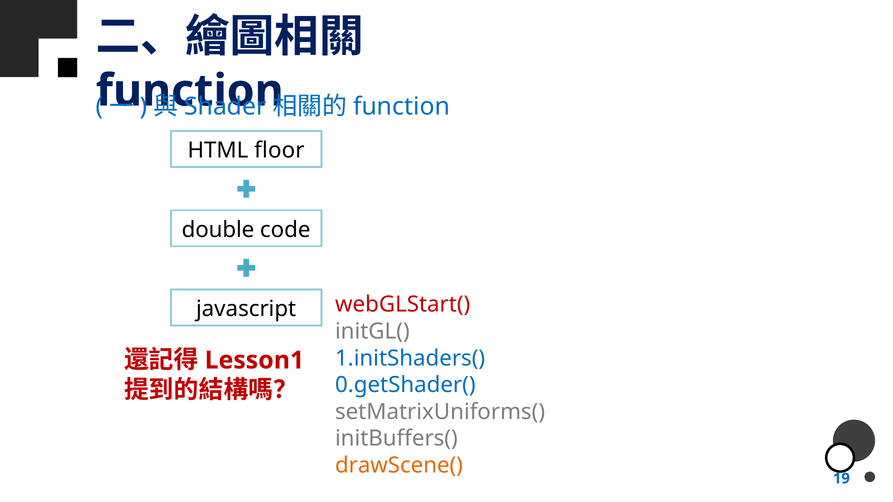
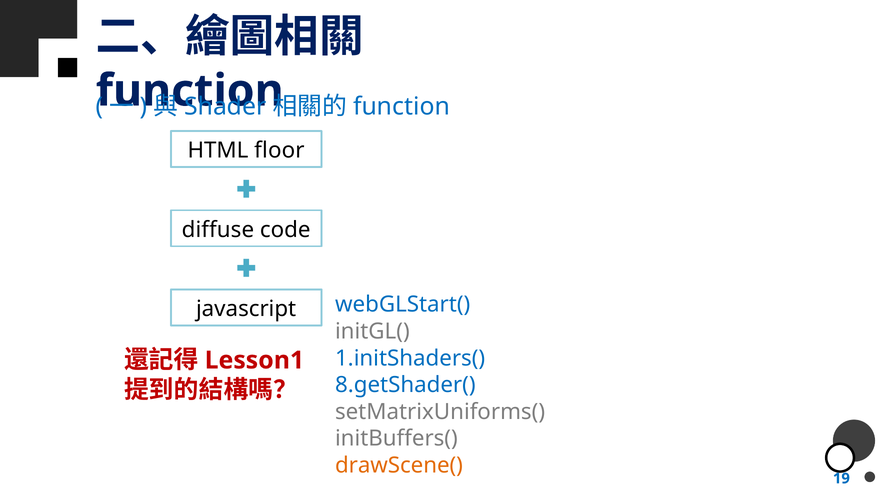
double: double -> diffuse (218, 230)
webGLStart( colour: red -> blue (403, 305)
0.getShader(: 0.getShader( -> 8.getShader( (405, 385)
